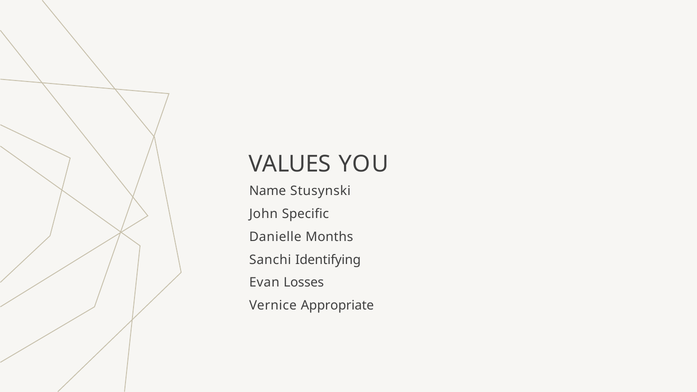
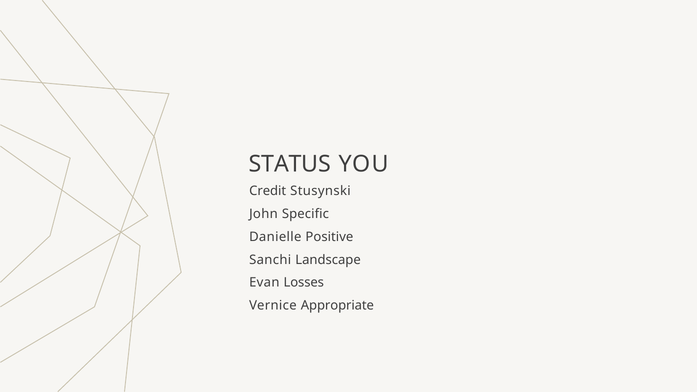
VALUES: VALUES -> STATUS (290, 164)
Name: Name -> Credit (268, 191)
Months: Months -> Positive (329, 237)
Identifying: Identifying -> Landscape (328, 260)
